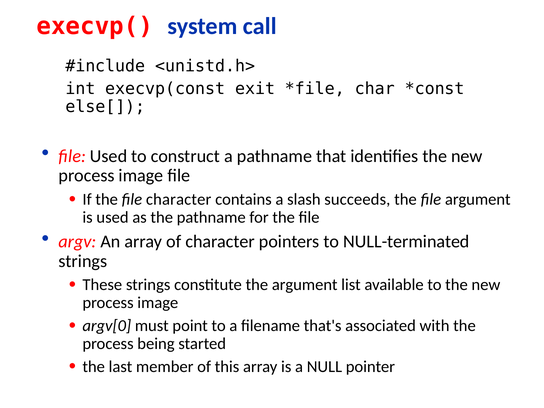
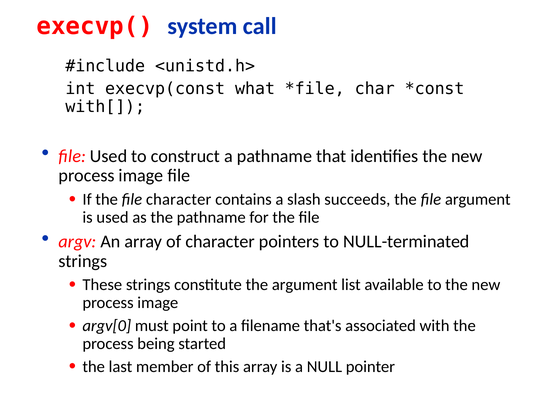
exit: exit -> what (255, 89)
else[: else[ -> with[ (105, 107)
